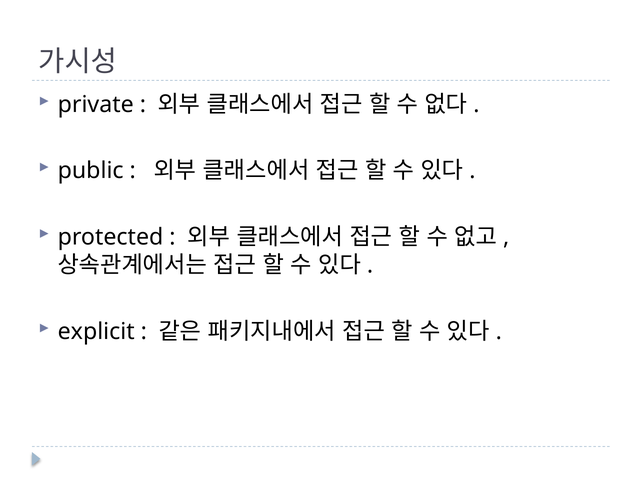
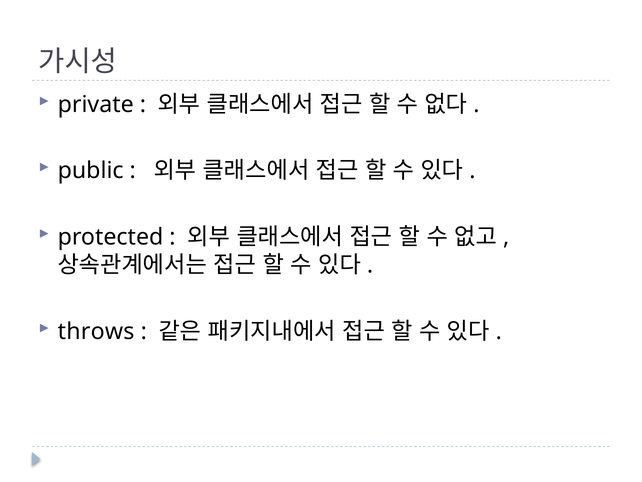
explicit: explicit -> throws (96, 331)
